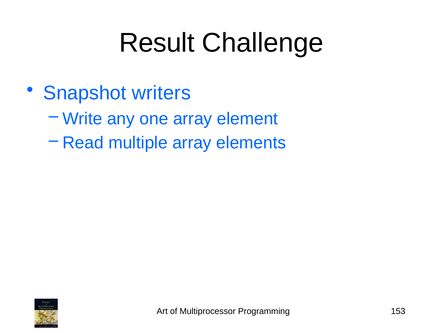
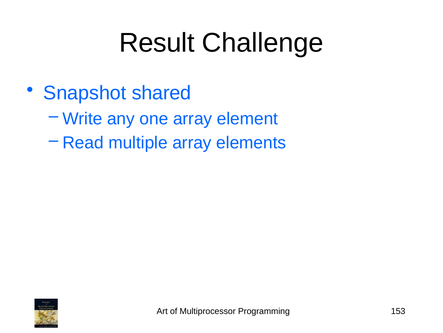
writers: writers -> shared (162, 93)
